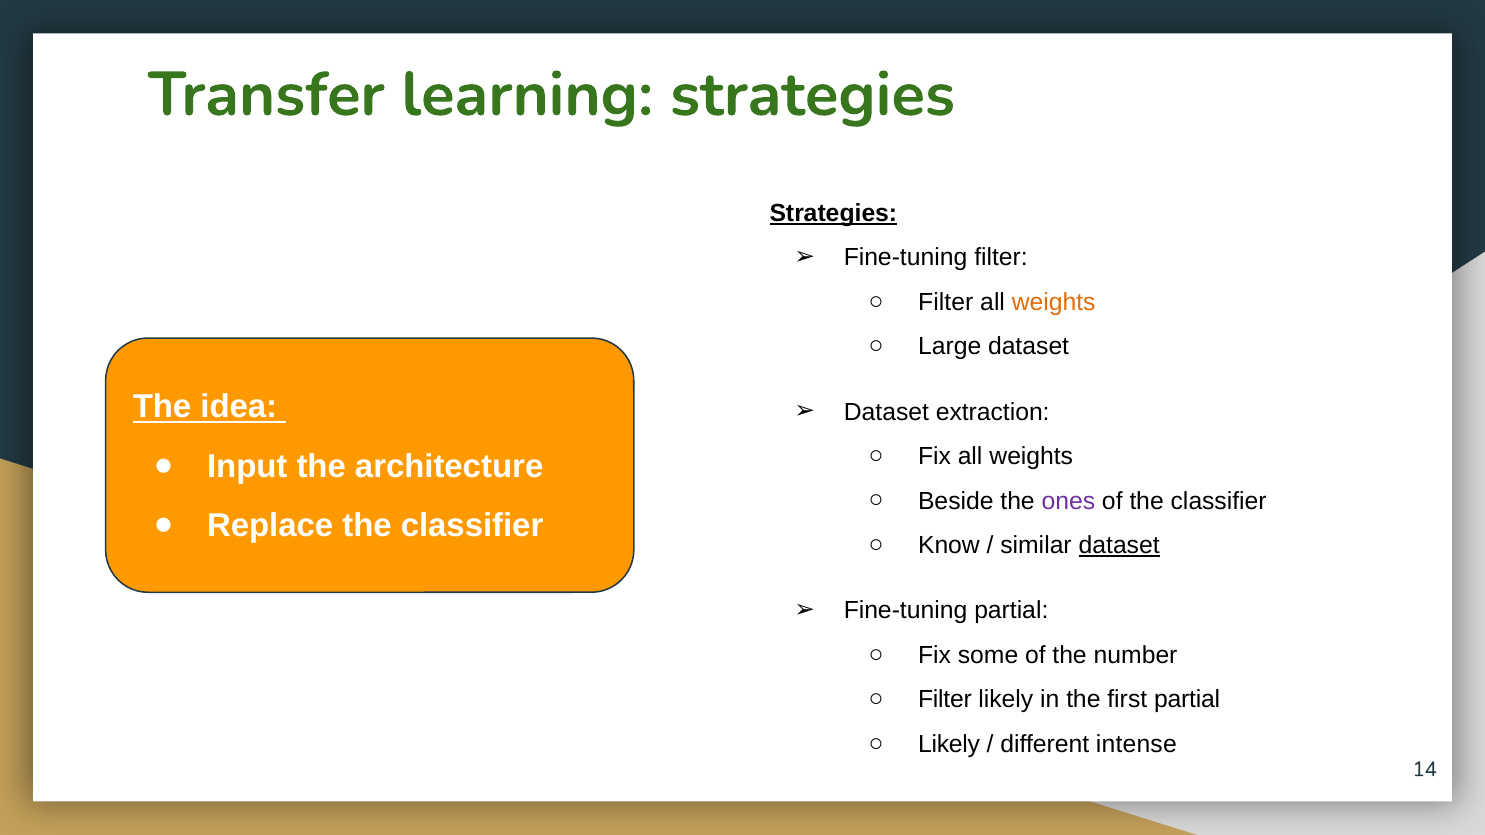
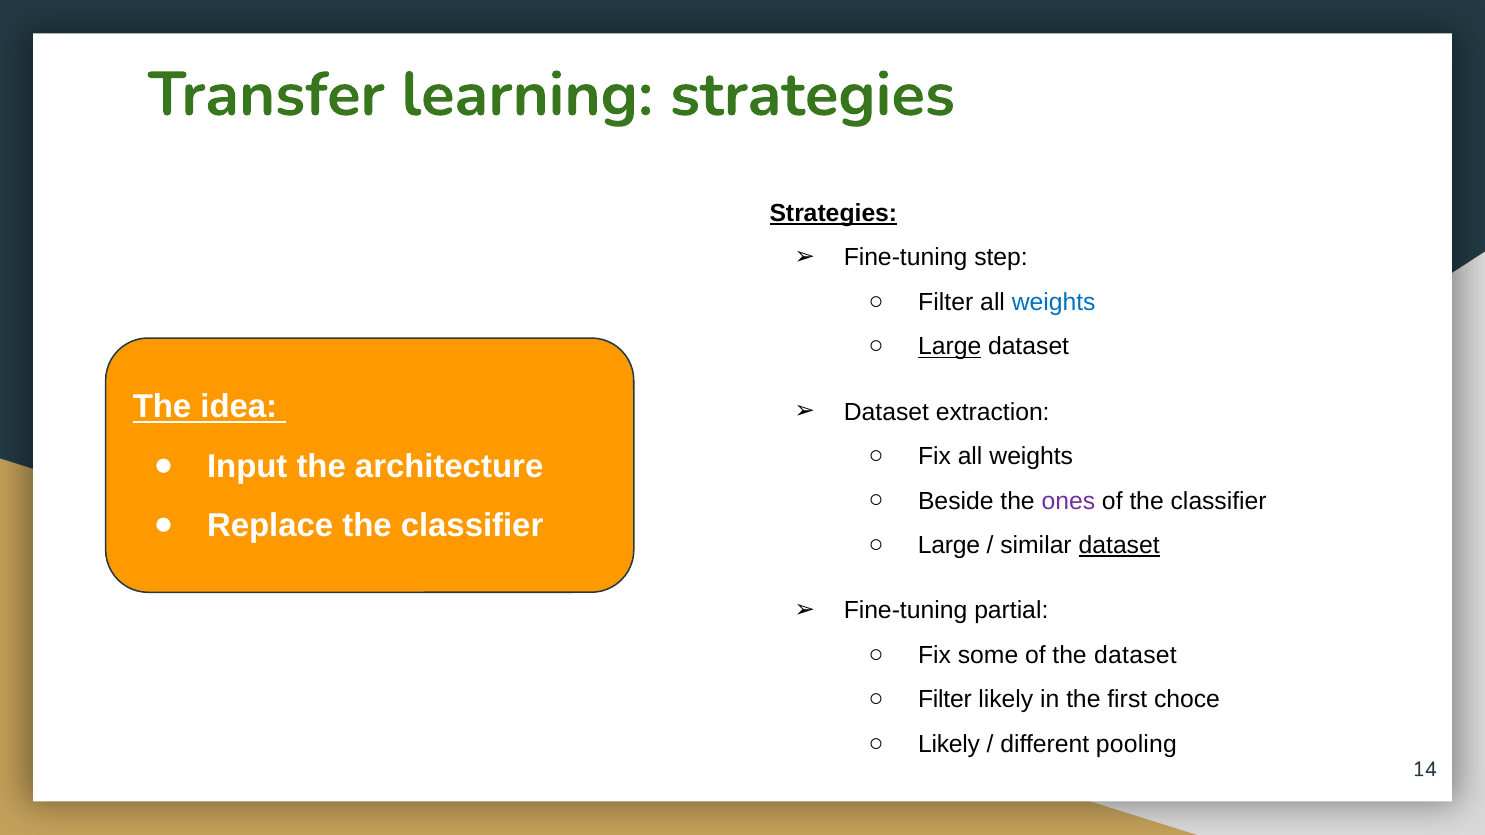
Fine-tuning filter: filter -> step (1001, 258)
weights colour: orange -> blue (1054, 302)
Large underline: none -> present (950, 347)
Know: Know -> Large (949, 546)
the number: number -> dataset (1135, 656)
first partial: partial -> choce (1187, 700)
intense: intense -> pooling (1136, 745)
